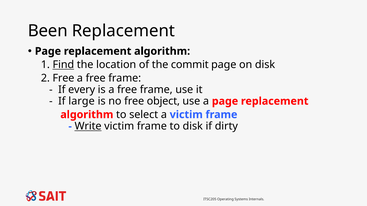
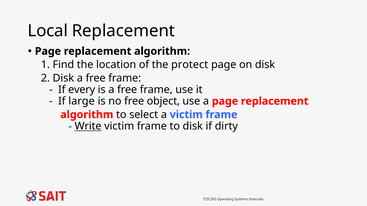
Been: Been -> Local (48, 31)
Find underline: present -> none (63, 65)
commit: commit -> protect (190, 65)
2 Free: Free -> Disk (63, 78)
